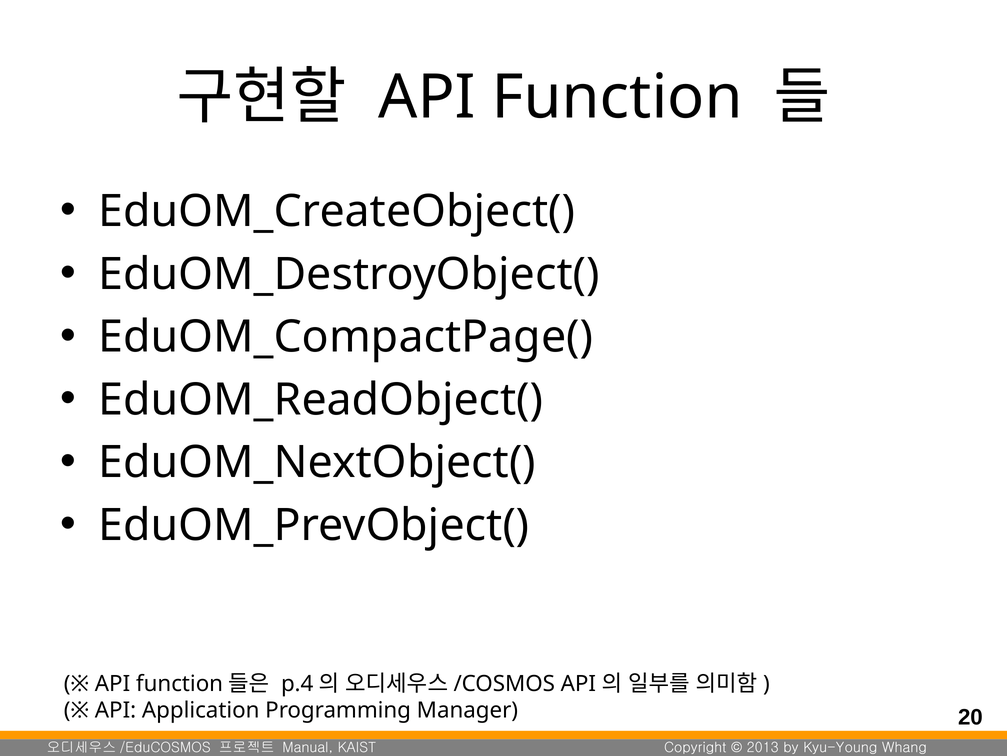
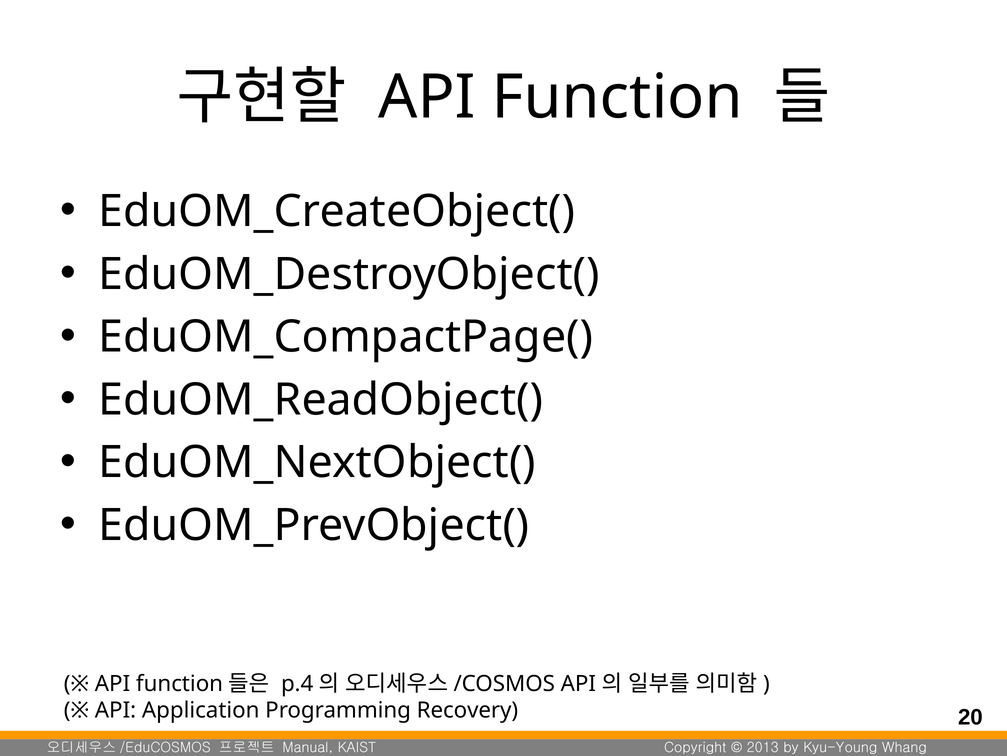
Manager: Manager -> Recovery (467, 710)
